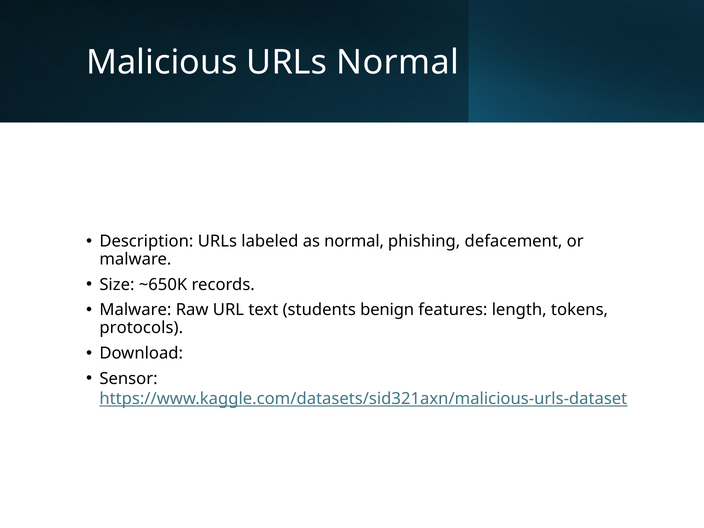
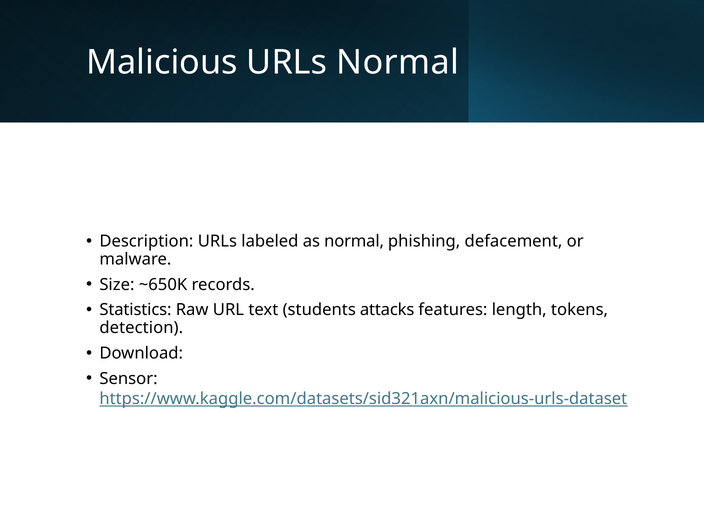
Malware: Malware -> Statistics (135, 310)
benign: benign -> attacks (387, 310)
protocols: protocols -> detection (141, 328)
